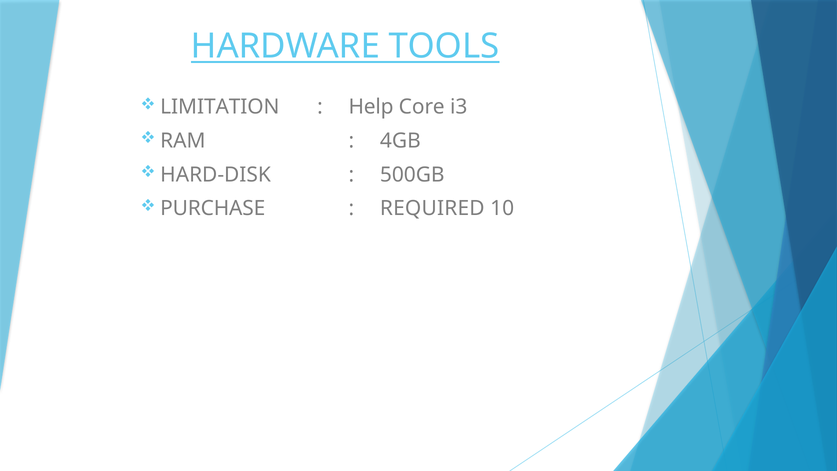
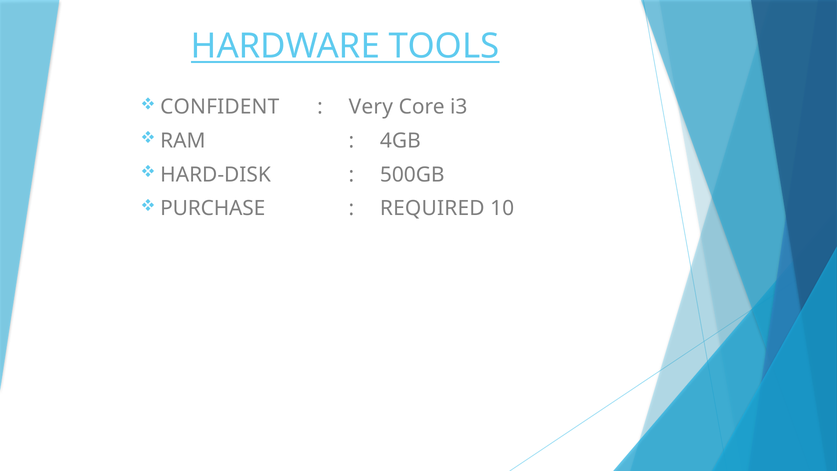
LIMITATION: LIMITATION -> CONFIDENT (220, 107)
Help: Help -> Very (371, 107)
